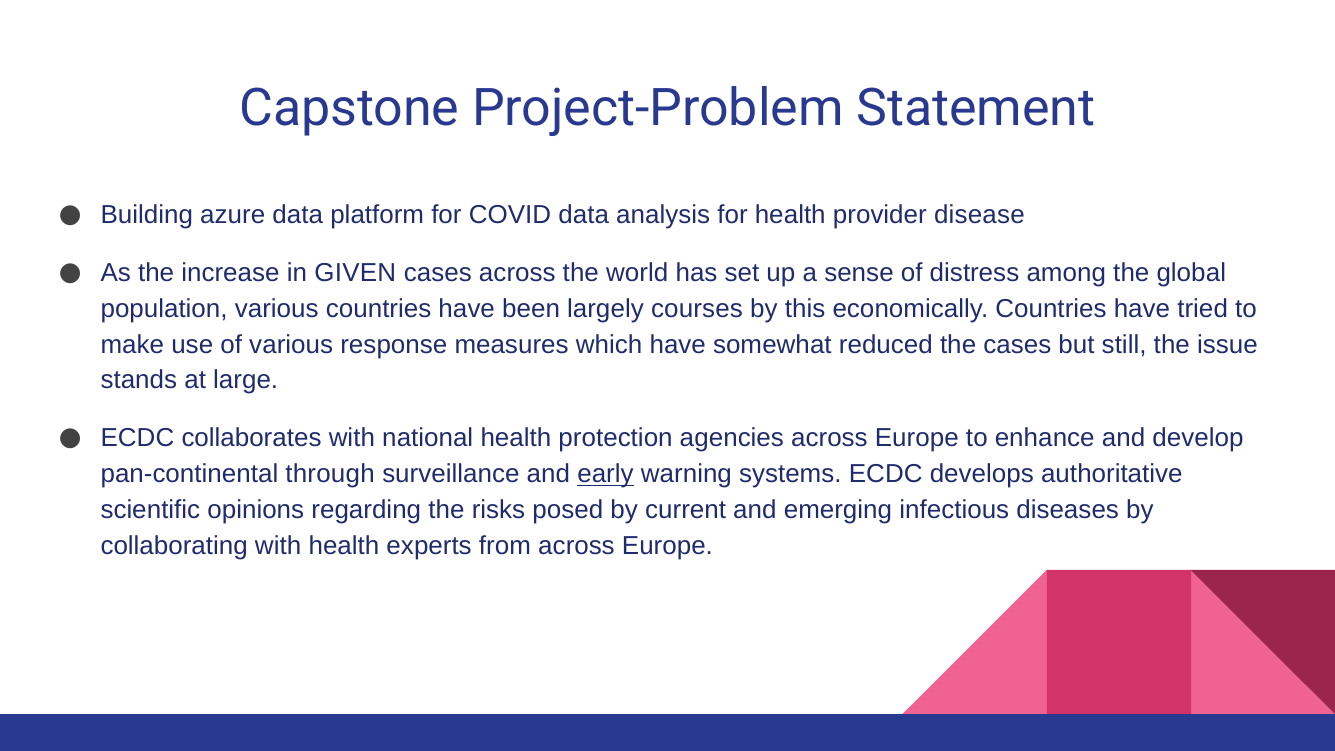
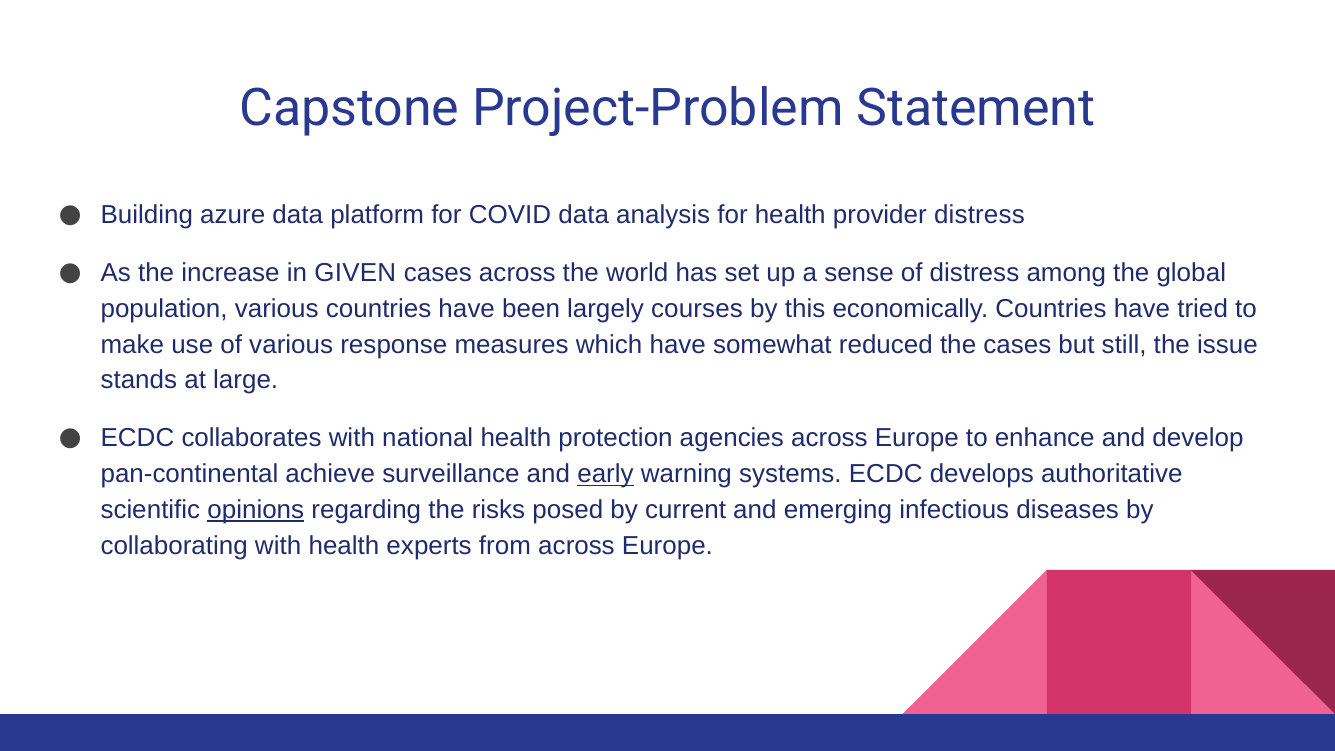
provider disease: disease -> distress (979, 215)
through: through -> achieve (330, 474)
opinions underline: none -> present (256, 510)
